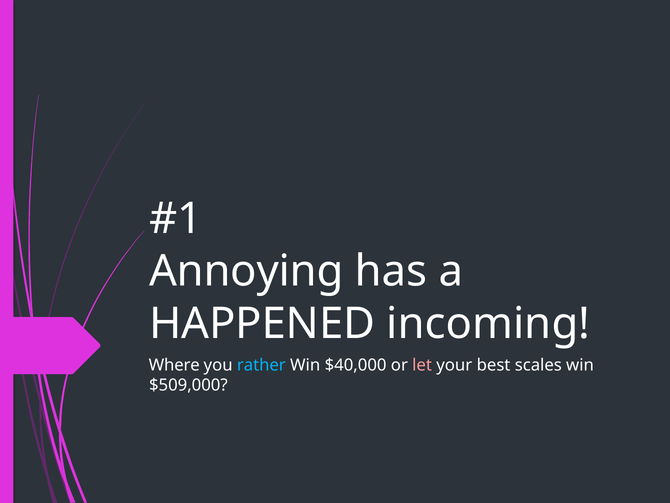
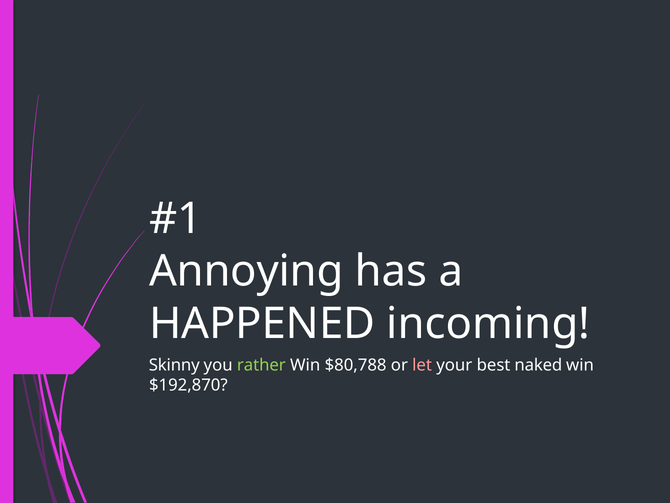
Where: Where -> Skinny (174, 365)
rather colour: light blue -> light green (261, 365)
$40,000: $40,000 -> $80,788 (356, 365)
scales: scales -> naked (538, 365)
$509,000: $509,000 -> $192,870 (188, 385)
